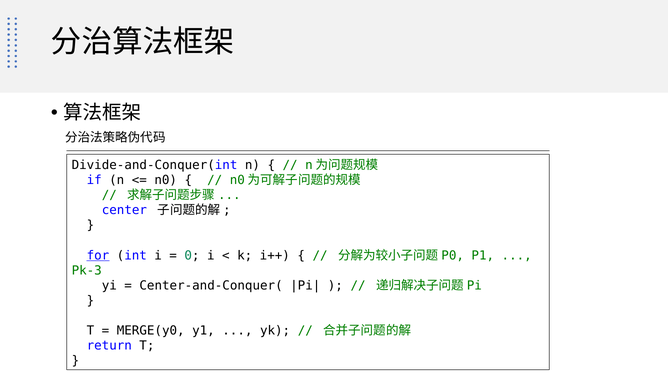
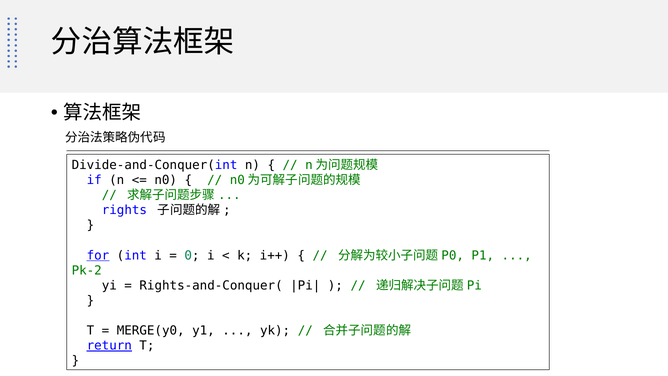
center: center -> rights (124, 210)
Pk-3: Pk-3 -> Pk-2 (87, 270)
Center-and-Conquer(: Center-and-Conquer( -> Rights-and-Conquer( (211, 285)
return underline: none -> present (109, 345)
